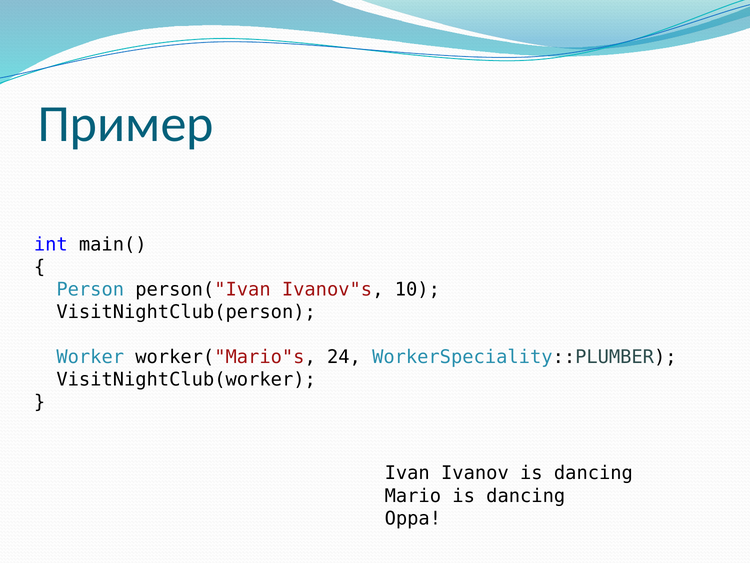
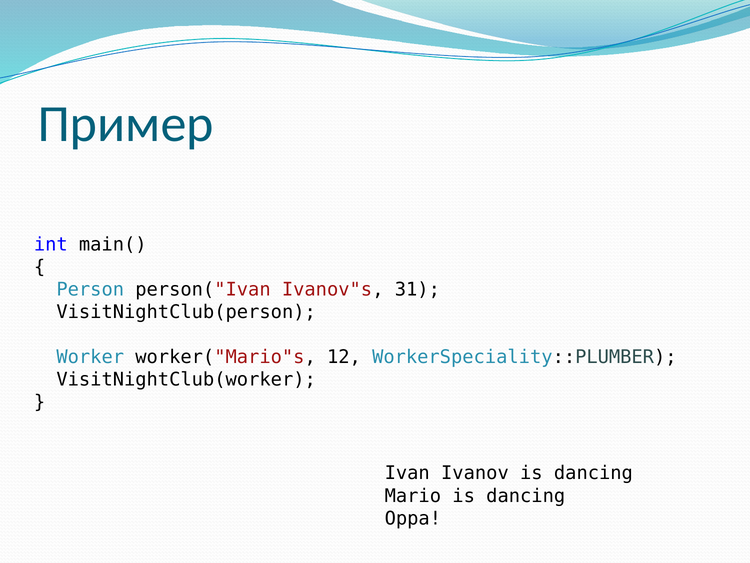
10: 10 -> 31 (417, 289)
24: 24 -> 12 (344, 357)
